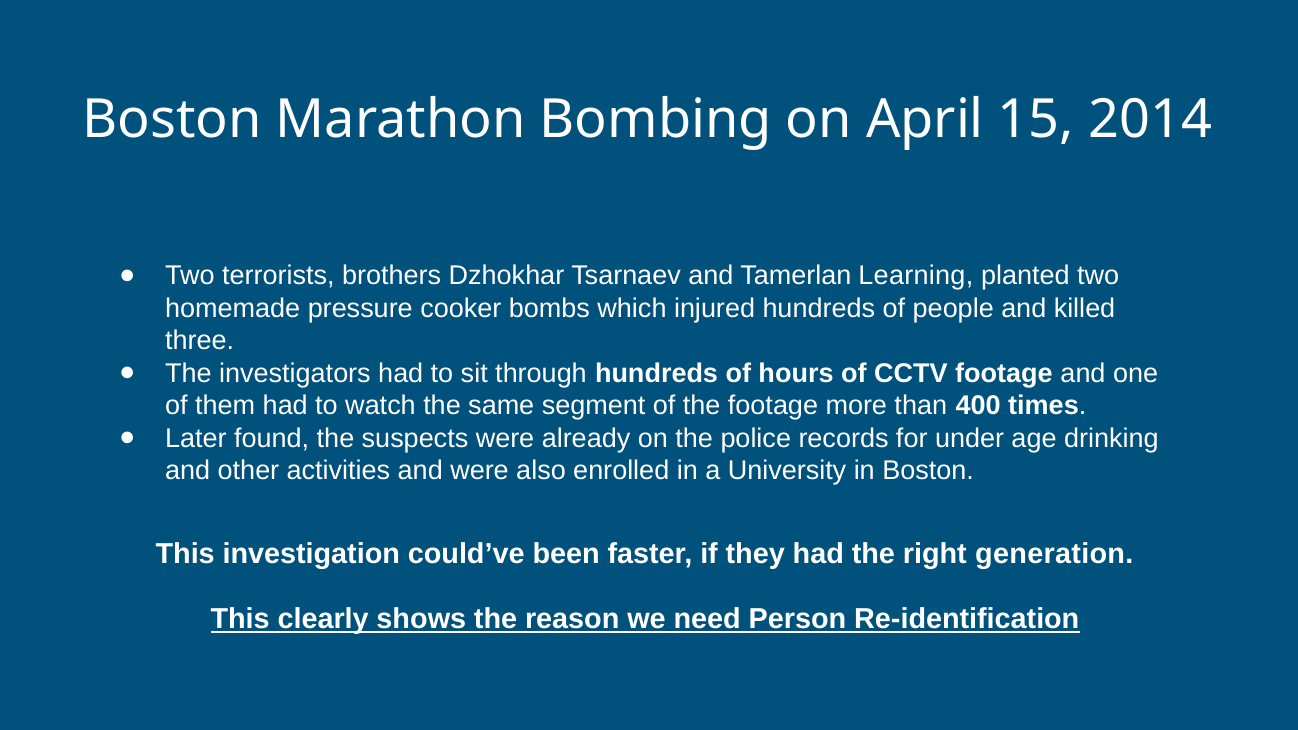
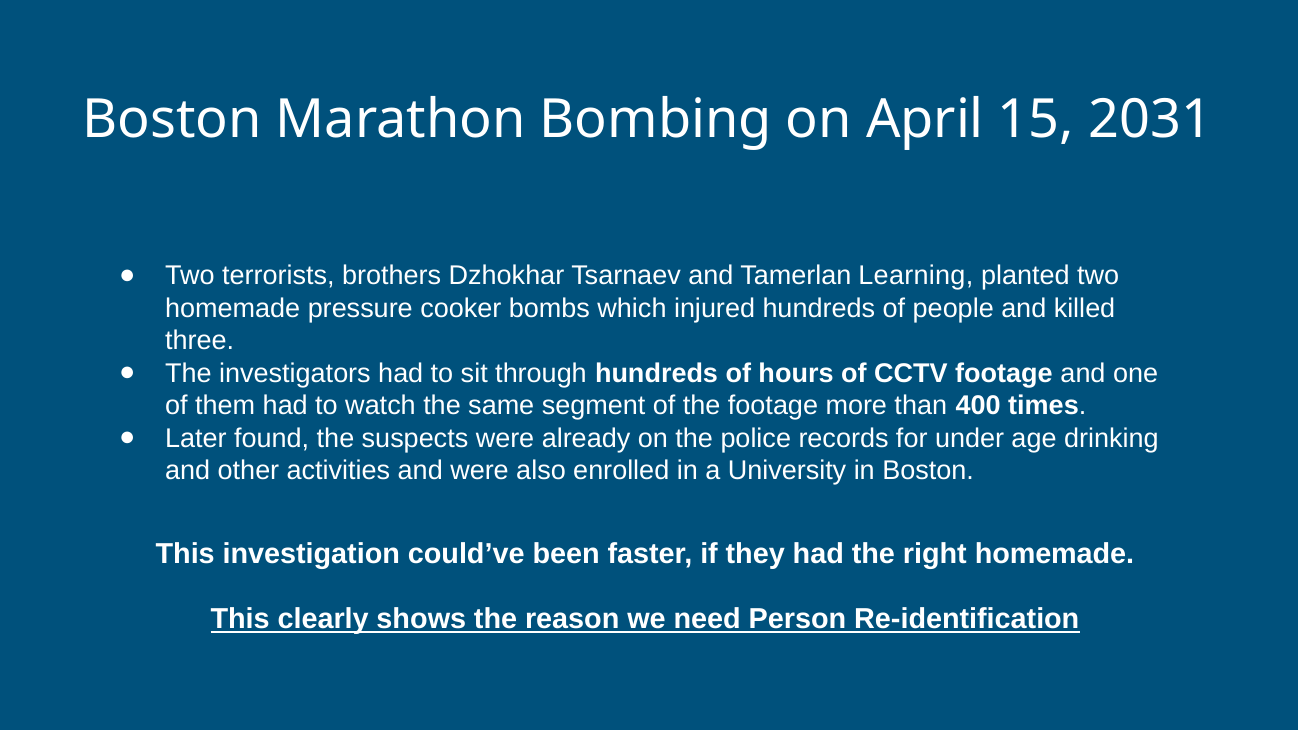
2014: 2014 -> 2031 (1150, 119)
right generation: generation -> homemade (1054, 554)
